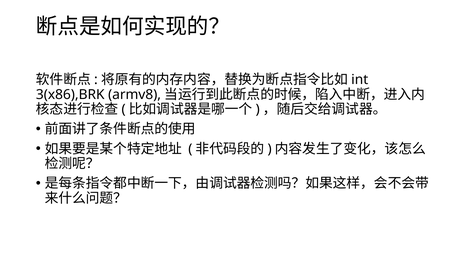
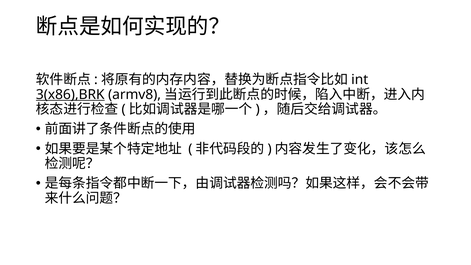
3(x86),BRK underline: none -> present (70, 94)
